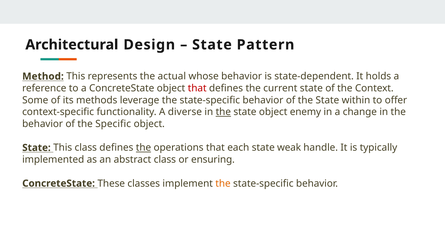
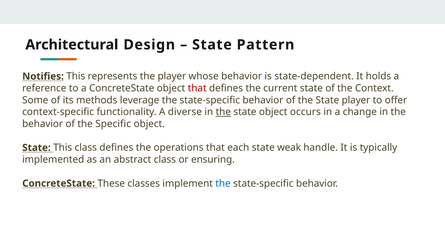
Method: Method -> Notifies (43, 76)
the actual: actual -> player (172, 76)
State within: within -> player (356, 100)
enemy: enemy -> occurs (305, 112)
the underline: present -> none (143, 147)
the colour: orange -> blue (223, 183)
